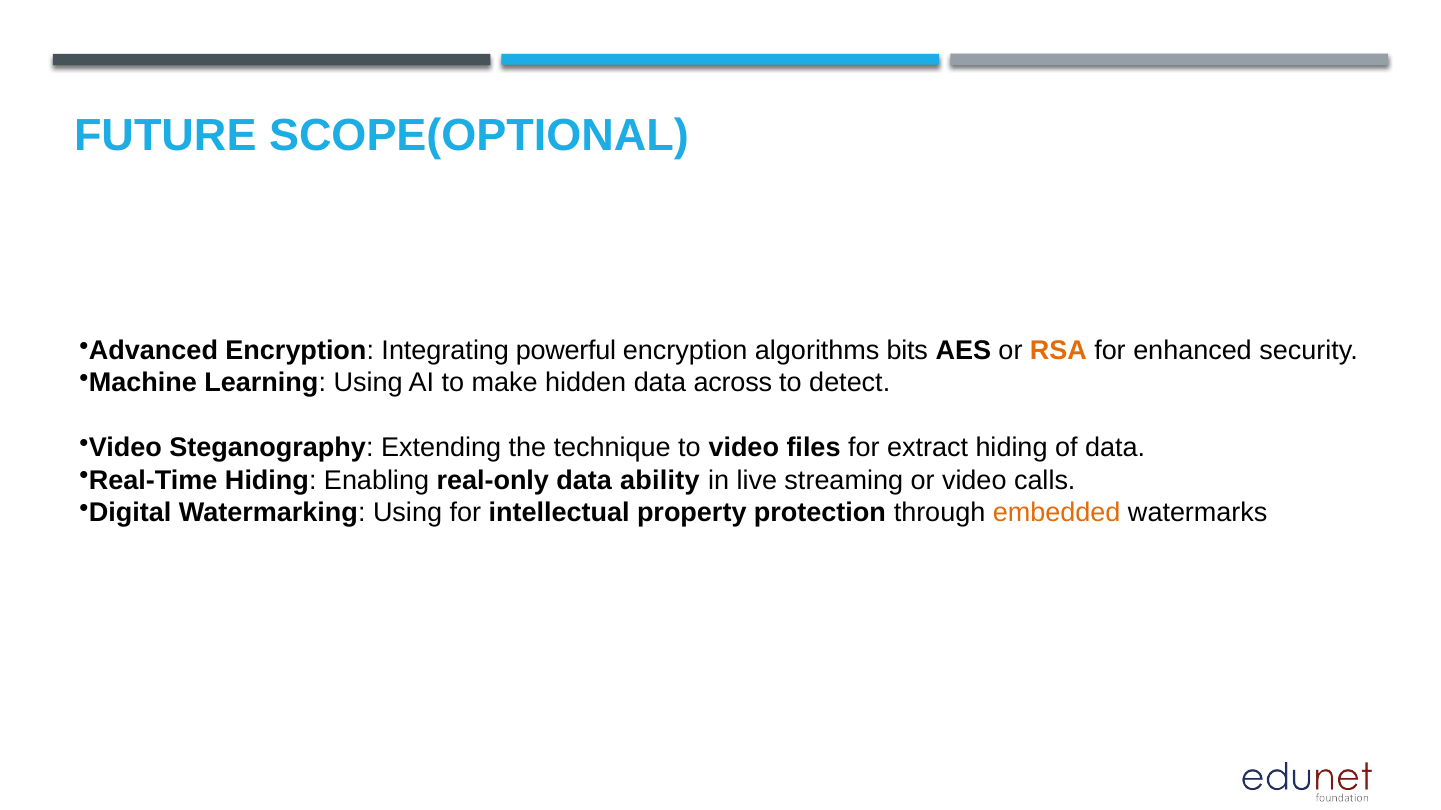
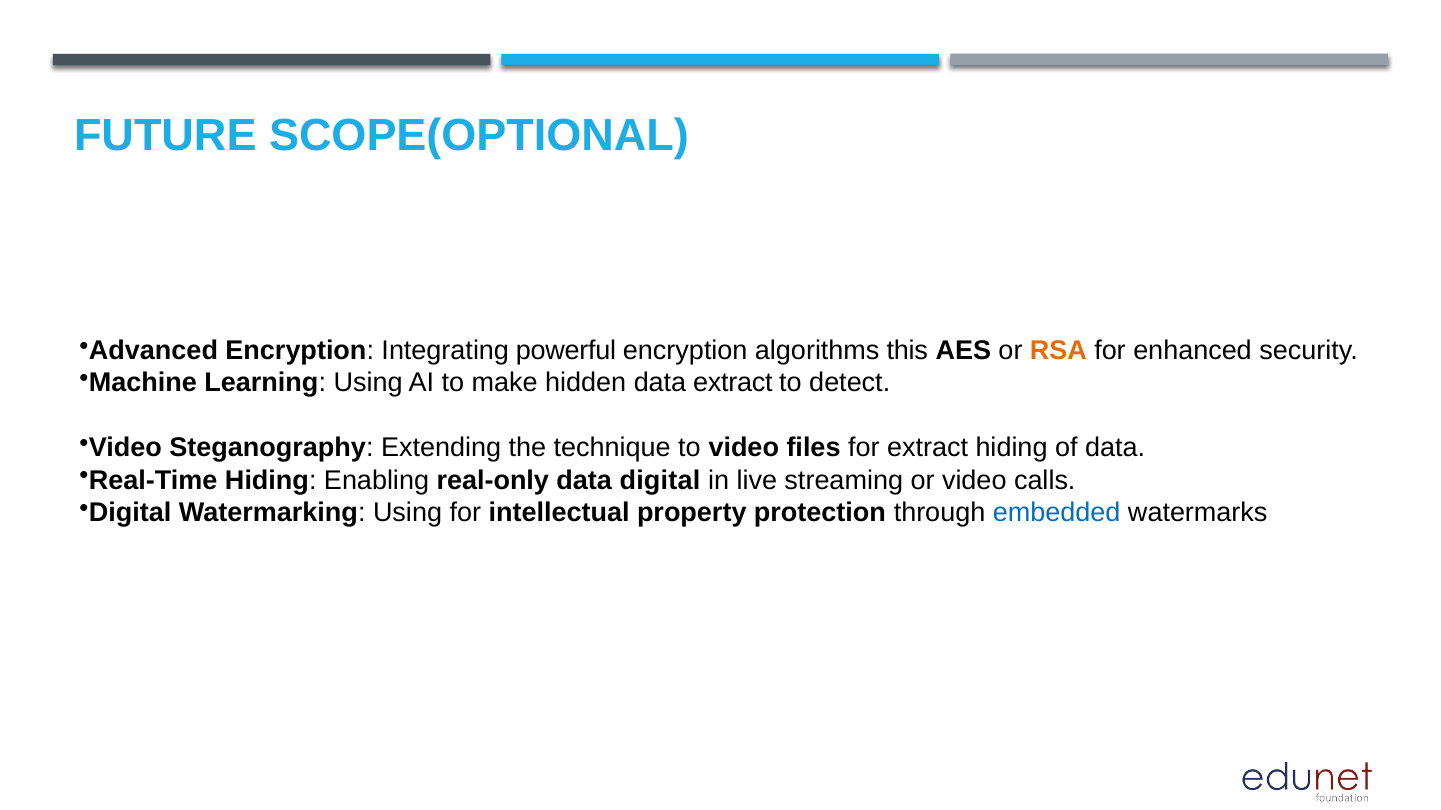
bits: bits -> this (907, 351)
data across: across -> extract (733, 383)
data ability: ability -> digital (660, 481)
embedded colour: orange -> blue (1057, 513)
